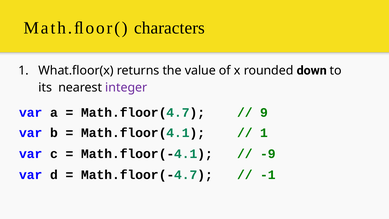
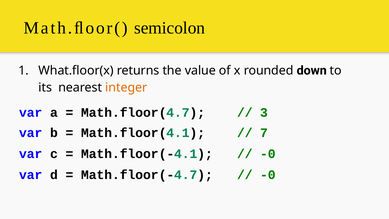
characters: characters -> semicolon (170, 28)
integer colour: purple -> orange (126, 87)
9: 9 -> 3 (264, 112)
1: 1 -> 7 (264, 133)
-9: -9 -> -0 (268, 154)
-1: -1 -> -0 (268, 175)
